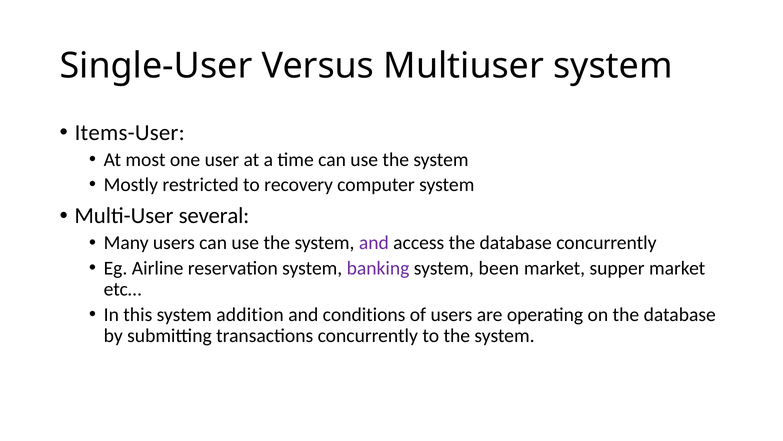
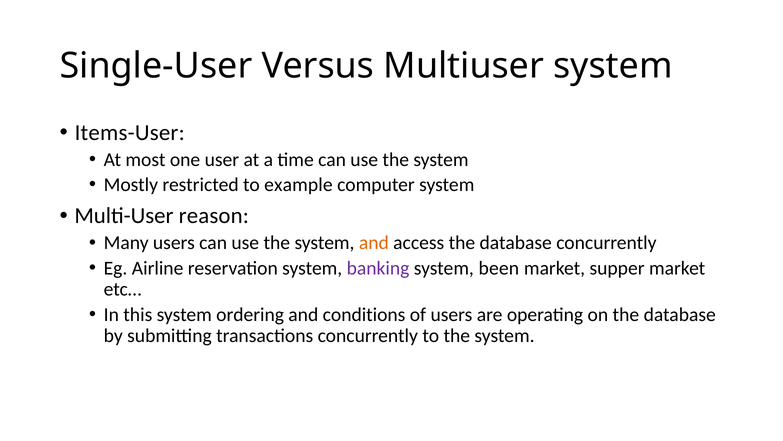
recovery: recovery -> example (298, 185)
several: several -> reason (214, 216)
and colour: purple -> orange (374, 243)
addition: addition -> ordering (250, 314)
